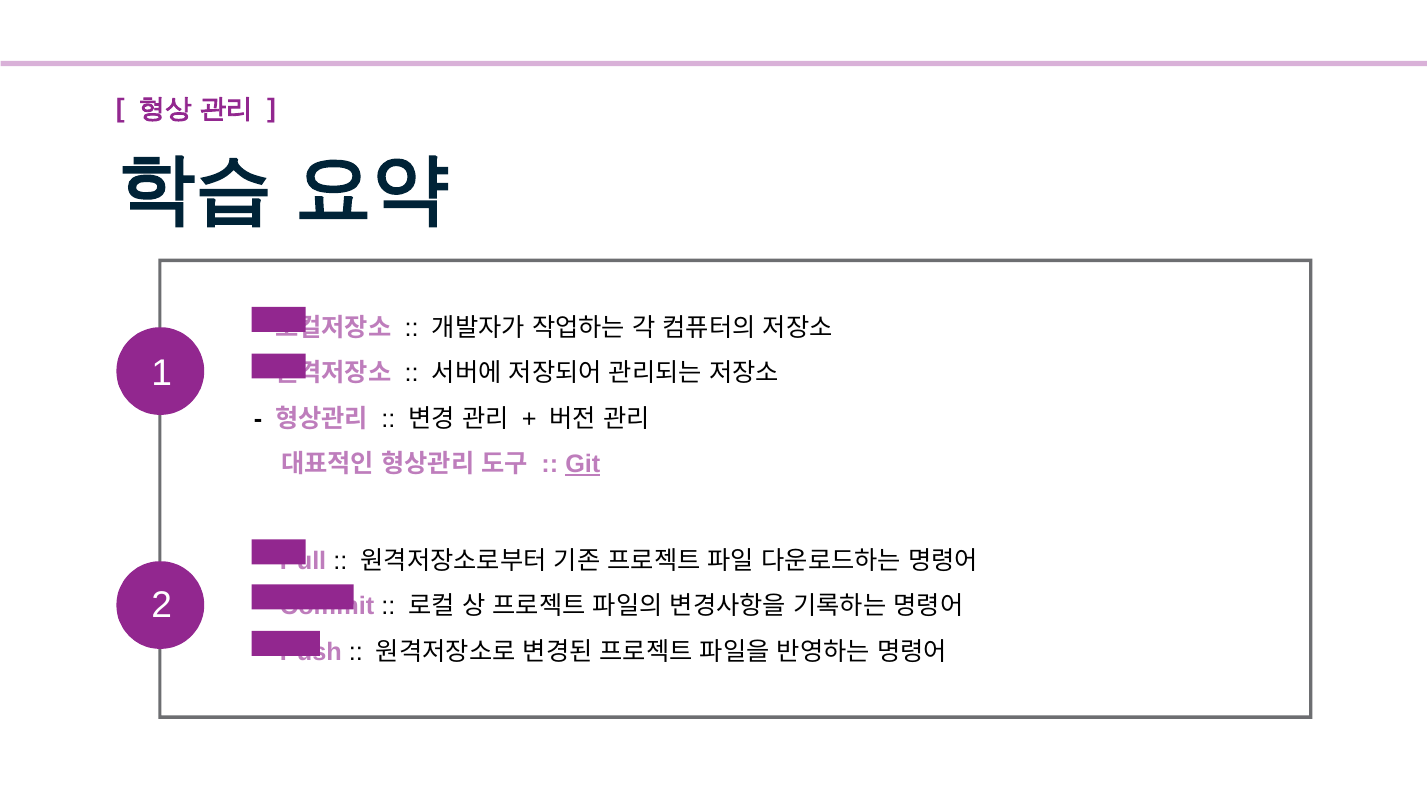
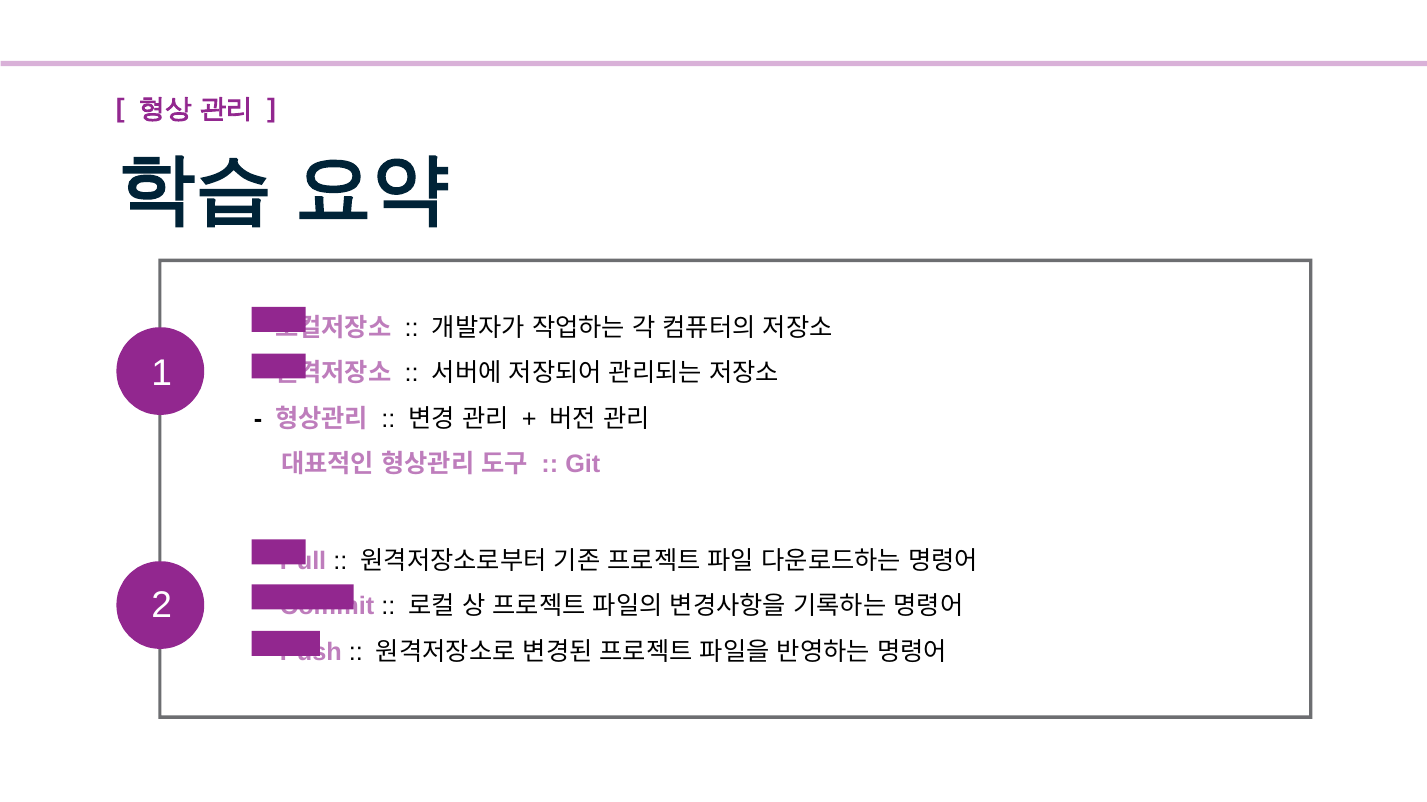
Git underline: present -> none (583, 465)
